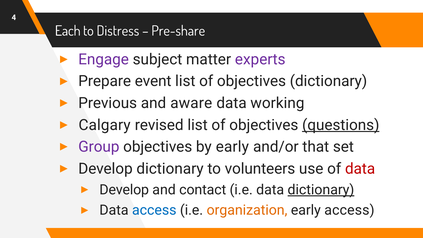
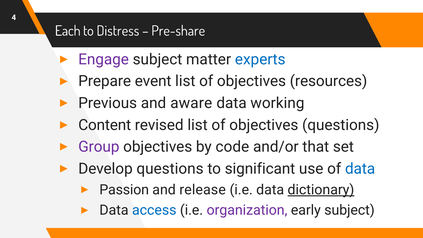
experts colour: purple -> blue (260, 59)
objectives dictionary: dictionary -> resources (329, 81)
Calgary: Calgary -> Content (105, 125)
questions underline: present -> none (341, 125)
by early: early -> code (232, 147)
Develop dictionary: dictionary -> questions (170, 169)
volunteers: volunteers -> significant (260, 169)
data colour: red -> blue (360, 169)
Develop: Develop -> Passion (124, 190)
contact: contact -> release (203, 190)
organization colour: orange -> purple (247, 210)
early access: access -> subject (349, 210)
